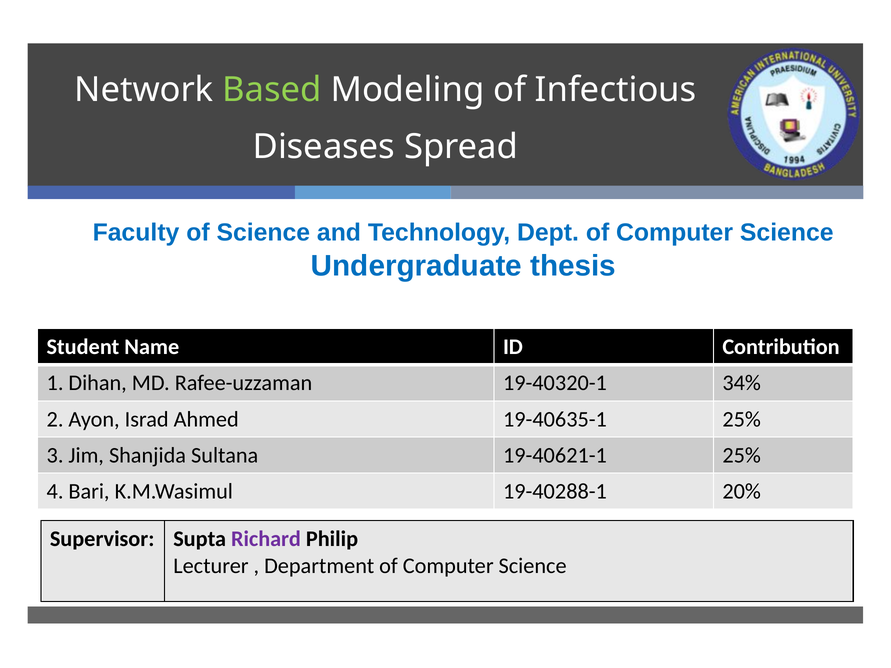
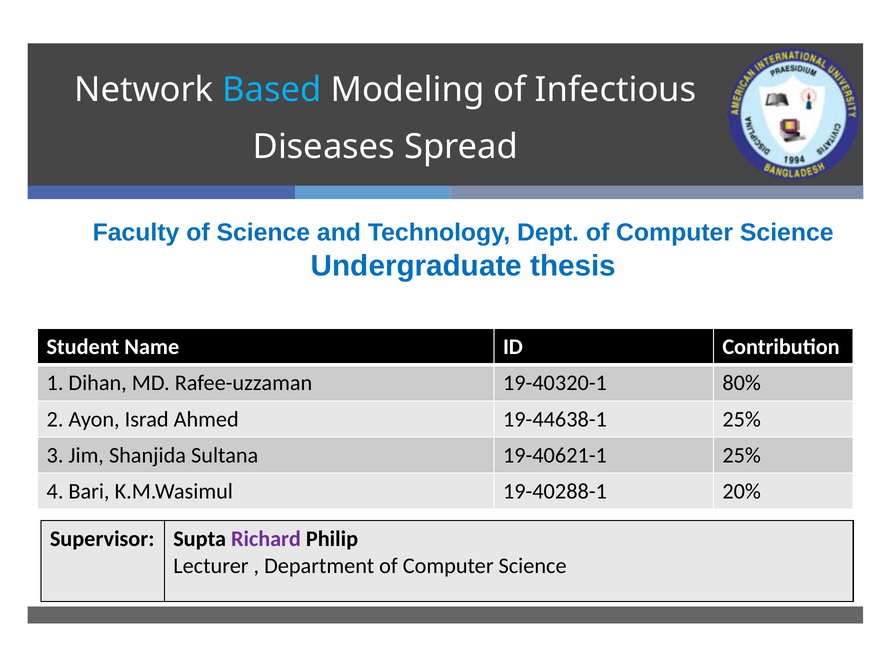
Based colour: light green -> light blue (272, 90)
34%: 34% -> 80% (742, 383)
19-40635-1: 19-40635-1 -> 19-44638-1 (555, 419)
